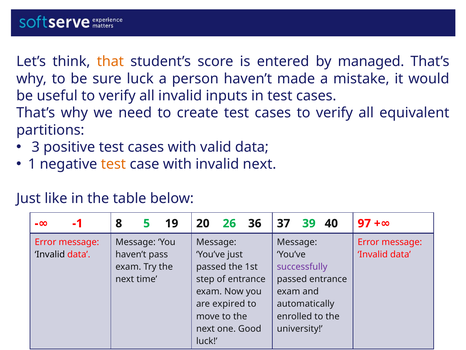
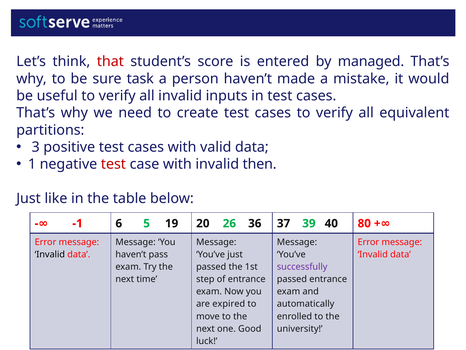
that colour: orange -> red (110, 61)
sure luck: luck -> task (140, 79)
test colour: orange -> red (113, 164)
invalid next: next -> then (260, 164)
8: 8 -> 6 (119, 223)
97: 97 -> 80 (364, 223)
